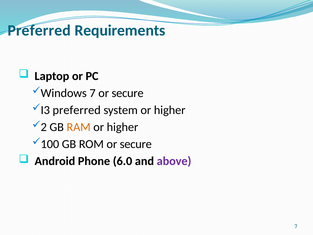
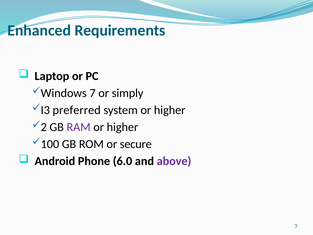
Preferred: Preferred -> Enhanced (39, 30)
7 or secure: secure -> simply (128, 93)
RAM colour: orange -> purple (79, 127)
